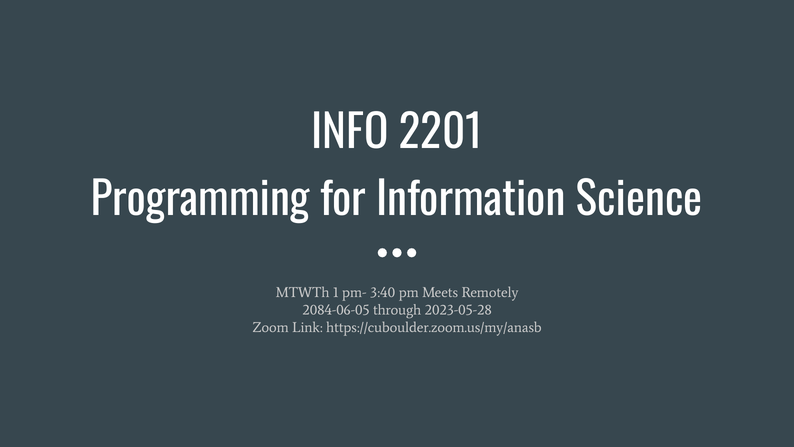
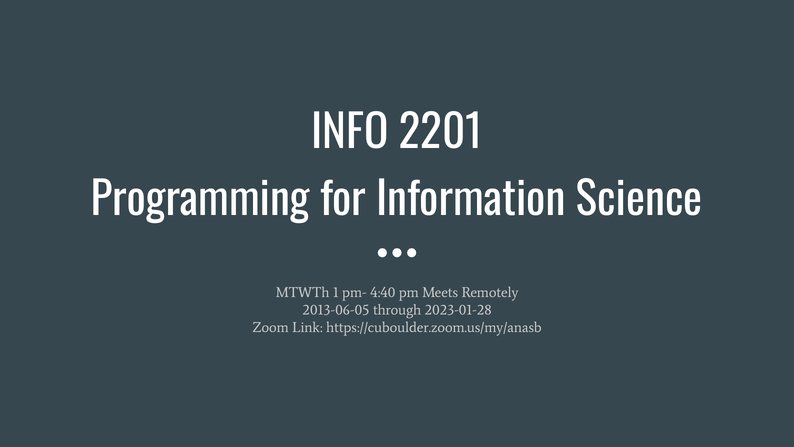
3:40: 3:40 -> 4:40 (383, 293)
2084-06-05: 2084-06-05 -> 2013-06-05 (336, 310)
2023-05-28: 2023-05-28 -> 2023-01-28 (458, 310)
